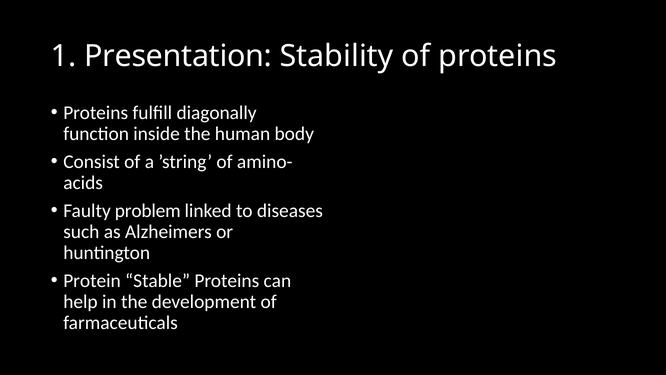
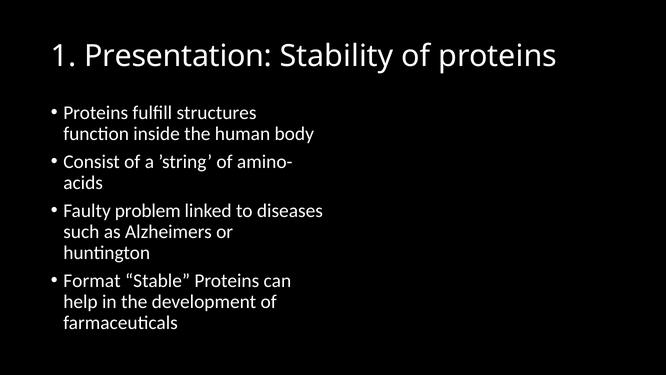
diagonally: diagonally -> structures (217, 113)
Protein: Protein -> Format (92, 280)
